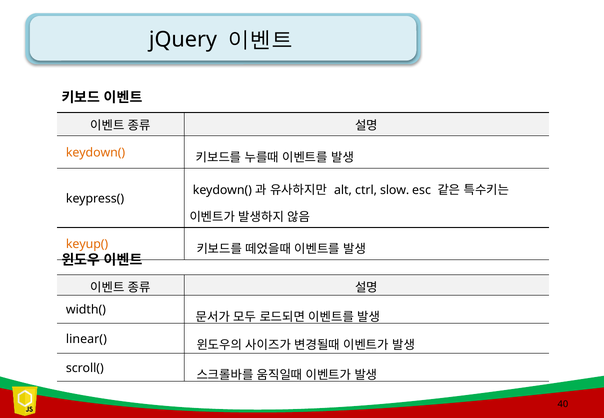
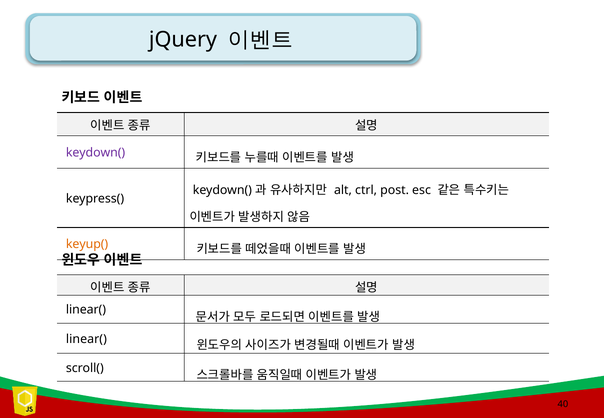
keydown( colour: orange -> purple (96, 153)
slow: slow -> post (395, 190)
width(: width( -> linear( (86, 310)
